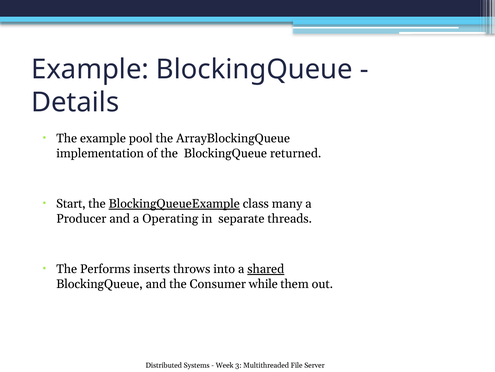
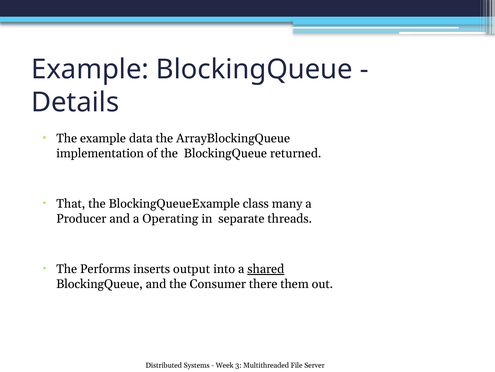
pool: pool -> data (141, 138)
Start: Start -> That (71, 203)
BlockingQueueExample underline: present -> none (174, 203)
throws: throws -> output (192, 269)
while: while -> there (263, 283)
